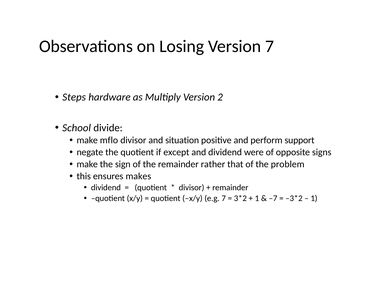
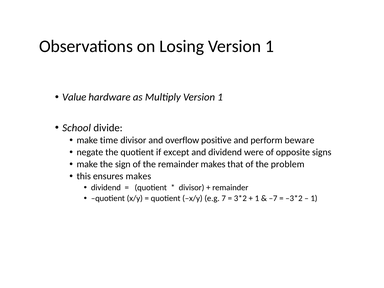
7: 7 -> 1 (270, 46)
Steps: Steps -> Value (74, 97)
Multiply Version 2: 2 -> 1 (220, 97)
mflo: mflo -> time (109, 140)
situation: situation -> overflow (182, 140)
support: support -> beware (299, 140)
remainder rather: rather -> makes (213, 164)
